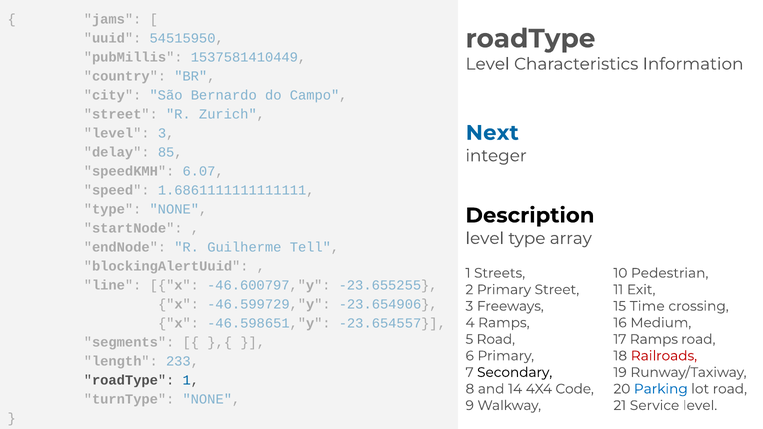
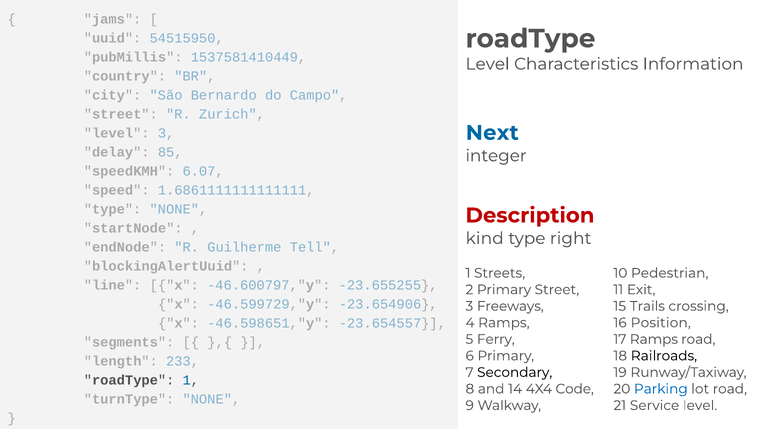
Description colour: black -> red (530, 216)
level: level -> kind (485, 238)
array: array -> right (571, 238)
Time: Time -> Trails (647, 306)
Medium: Medium -> Position (661, 323)
5 Road: Road -> Ferry (496, 339)
Railroads colour: red -> black (664, 356)
